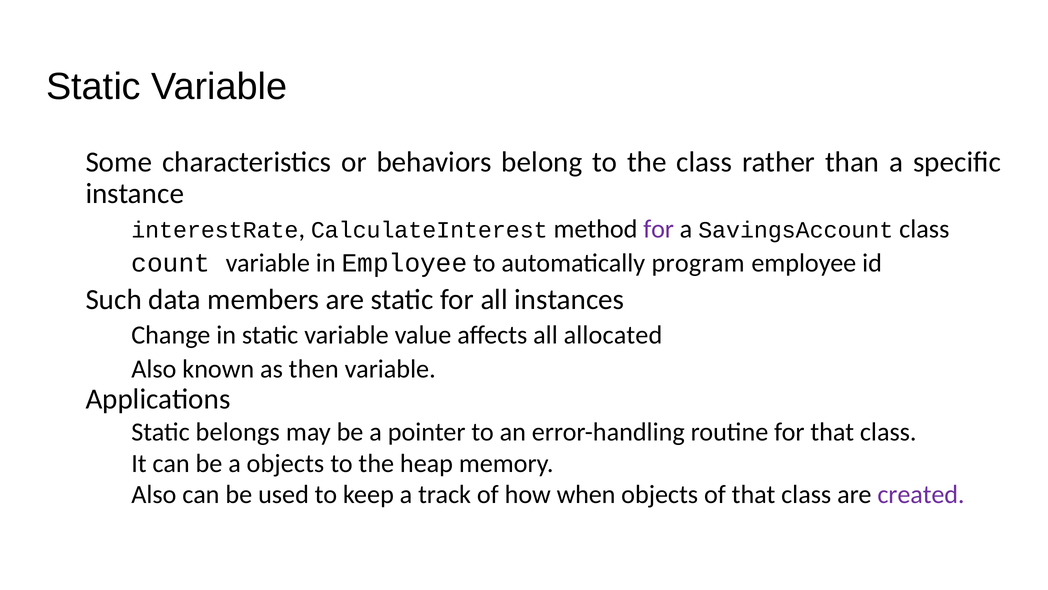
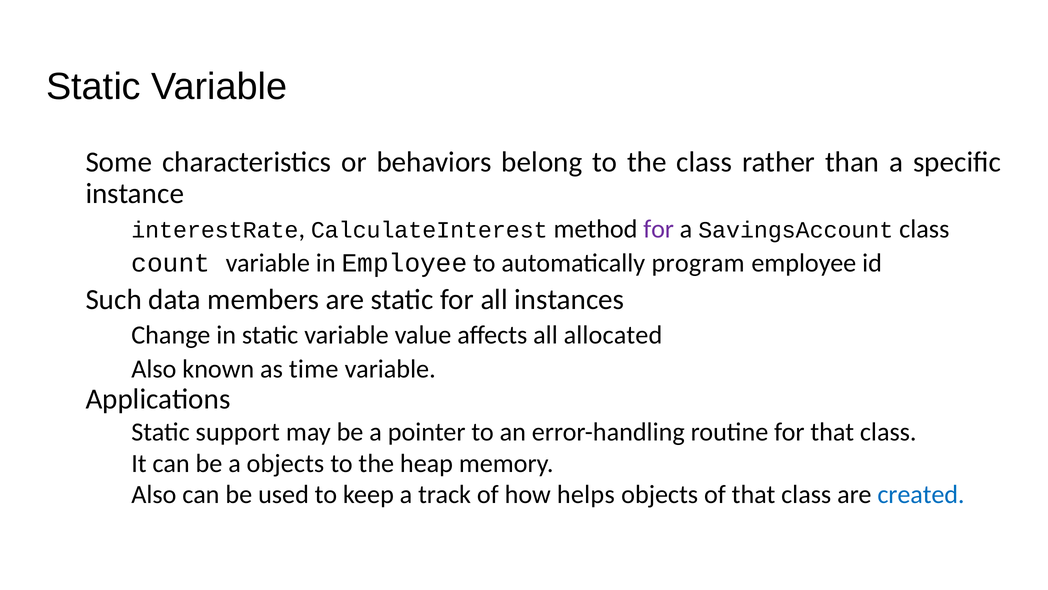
then: then -> time (314, 369)
belongs: belongs -> support (238, 432)
when: when -> helps (586, 494)
created colour: purple -> blue (921, 494)
